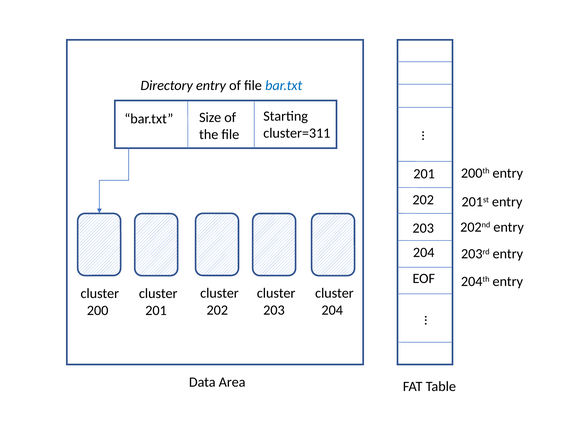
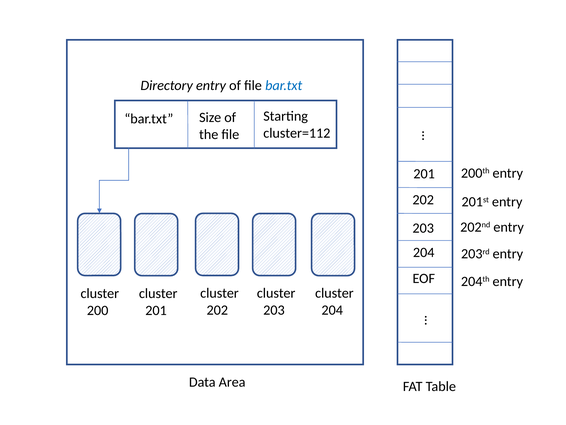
cluster=311: cluster=311 -> cluster=112 (297, 133)
